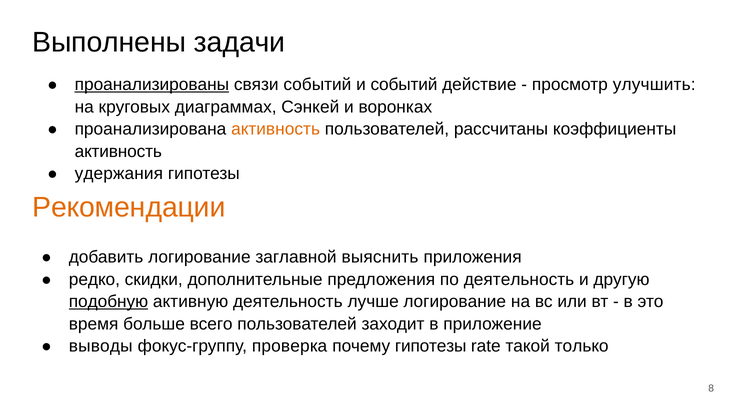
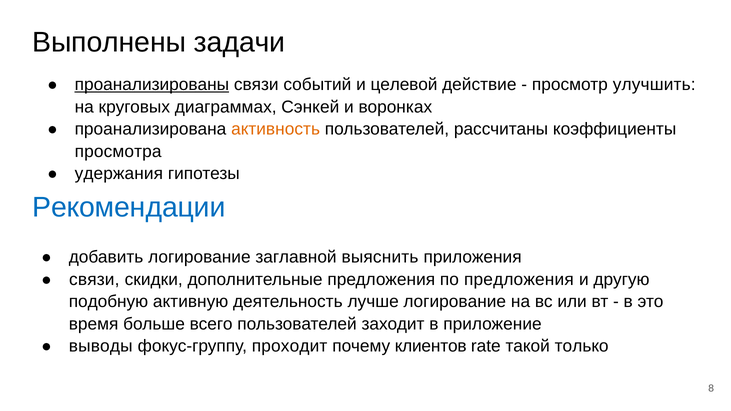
и событий: событий -> целевой (404, 85)
активность: активность -> просмотра (118, 151)
Рекомендации colour: orange -> blue (129, 207)
редко: редко -> связи (94, 280)
по деятельность: деятельность -> предложения (519, 280)
подобную underline: present -> none (108, 302)
проверка: проверка -> проходит (290, 346)
почему гипотезы: гипотезы -> клиентов (431, 346)
